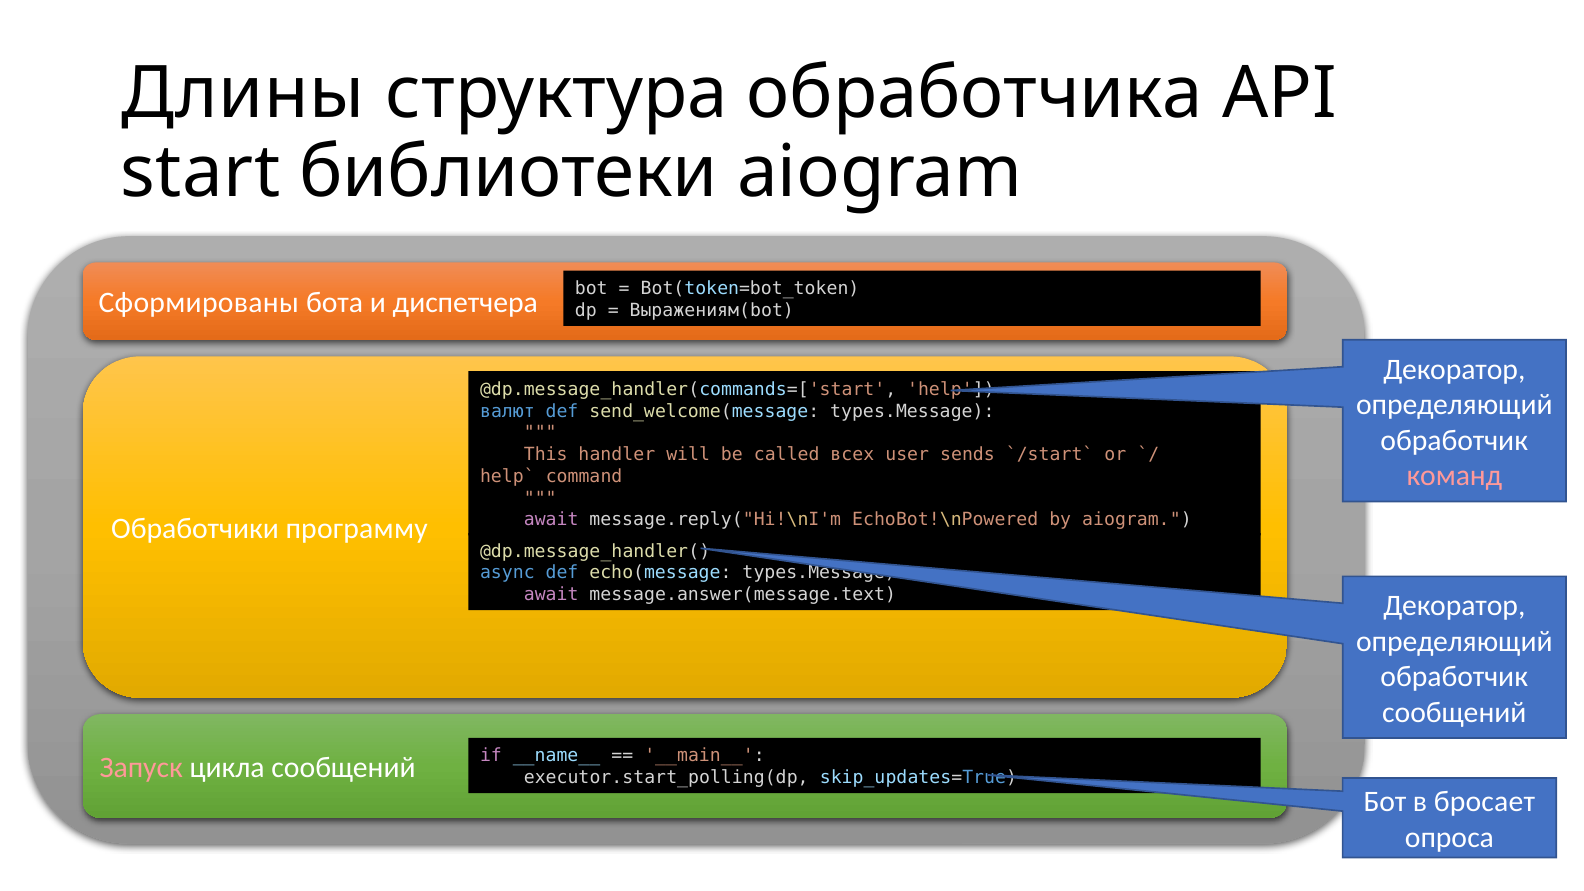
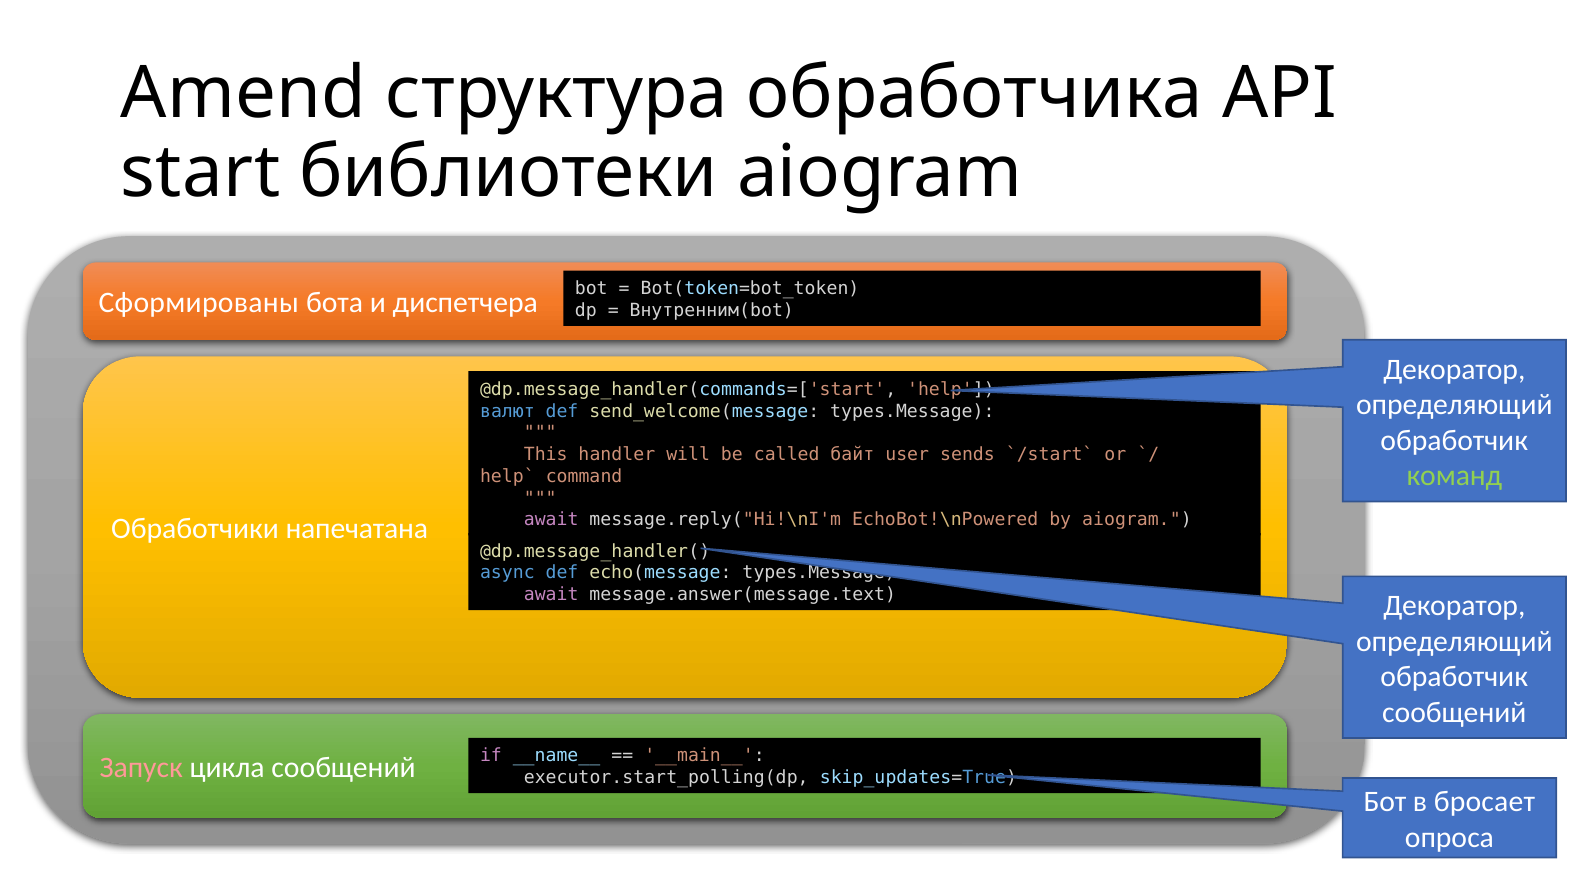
Длины: Длины -> Amend (244, 94)
Выражениям(bot: Выражениям(bot -> Внутренним(bot (712, 311)
всех: всех -> байт (852, 455)
команд colour: pink -> light green (1454, 476)
программу: программу -> напечатана (357, 529)
